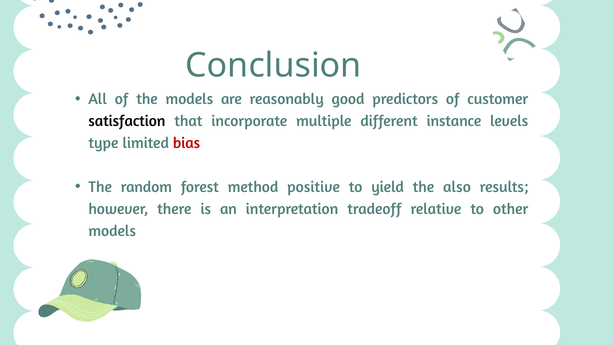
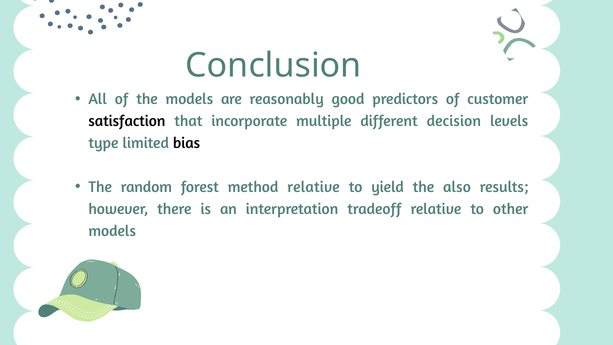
instance: instance -> decision (454, 121)
bias colour: red -> black (187, 143)
method positive: positive -> relative (314, 187)
